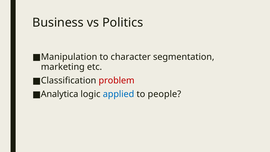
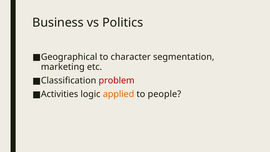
Manipulation: Manipulation -> Geographical (69, 57)
Analytica: Analytica -> Activities (60, 94)
applied colour: blue -> orange (119, 94)
